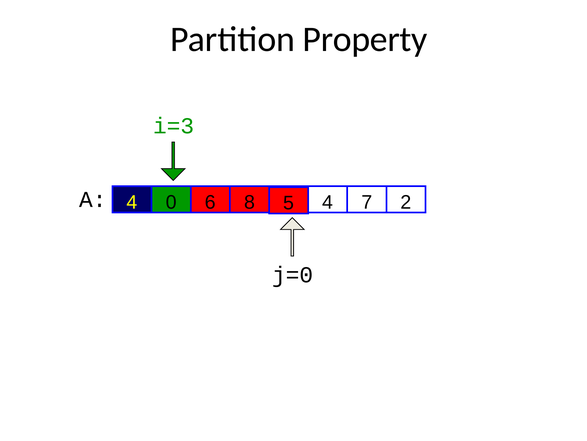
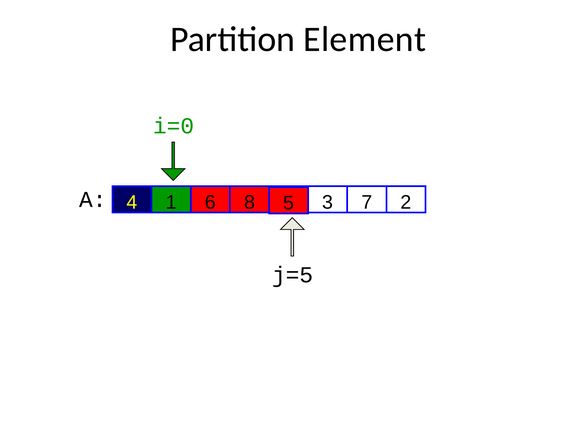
Property: Property -> Element (365, 39)
i=3: i=3 -> i=0 (174, 126)
0: 0 -> 1 (171, 202)
4: 4 -> 3 (328, 202)
j=0: j=0 -> j=5 (293, 275)
